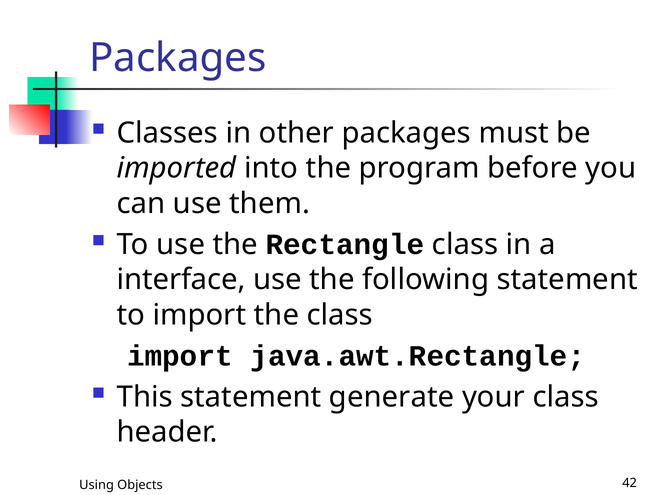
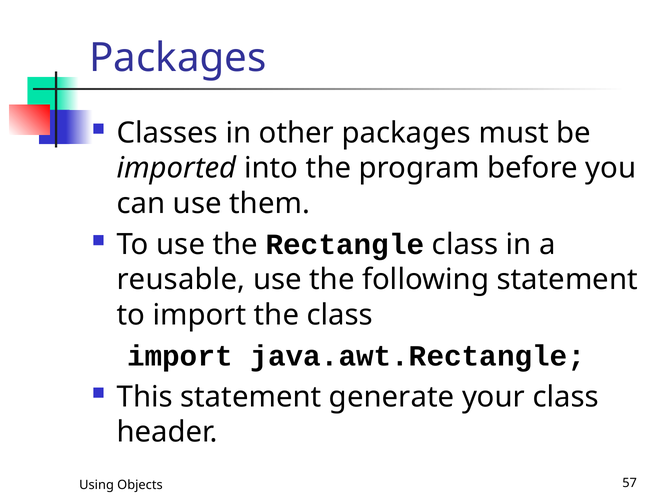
interface: interface -> reusable (181, 280)
42: 42 -> 57 (630, 483)
